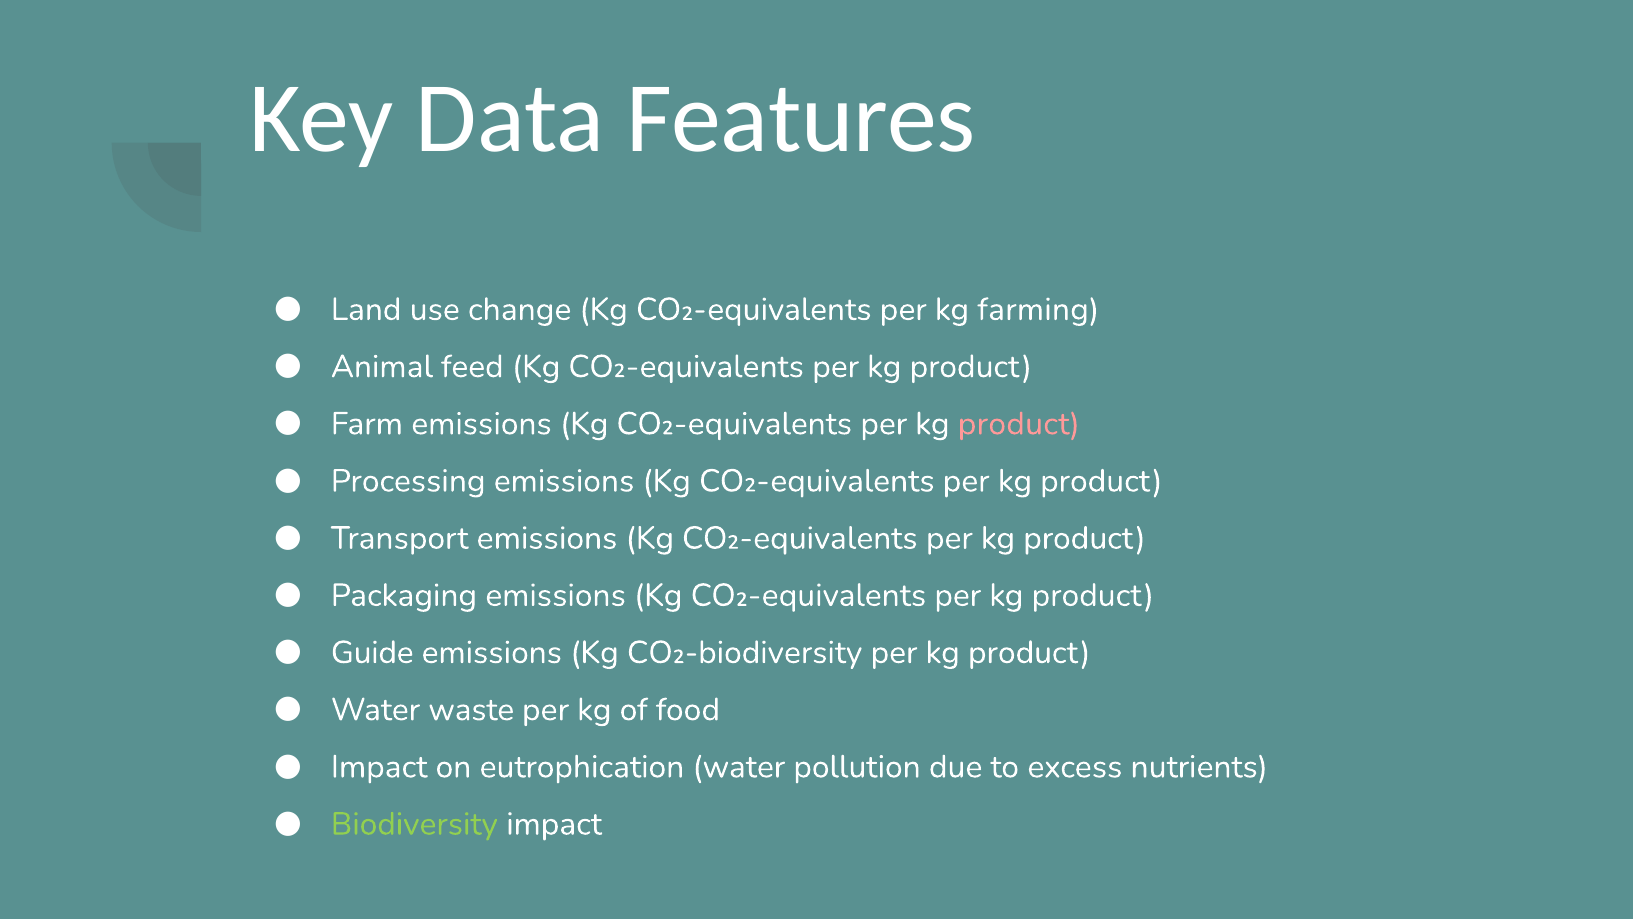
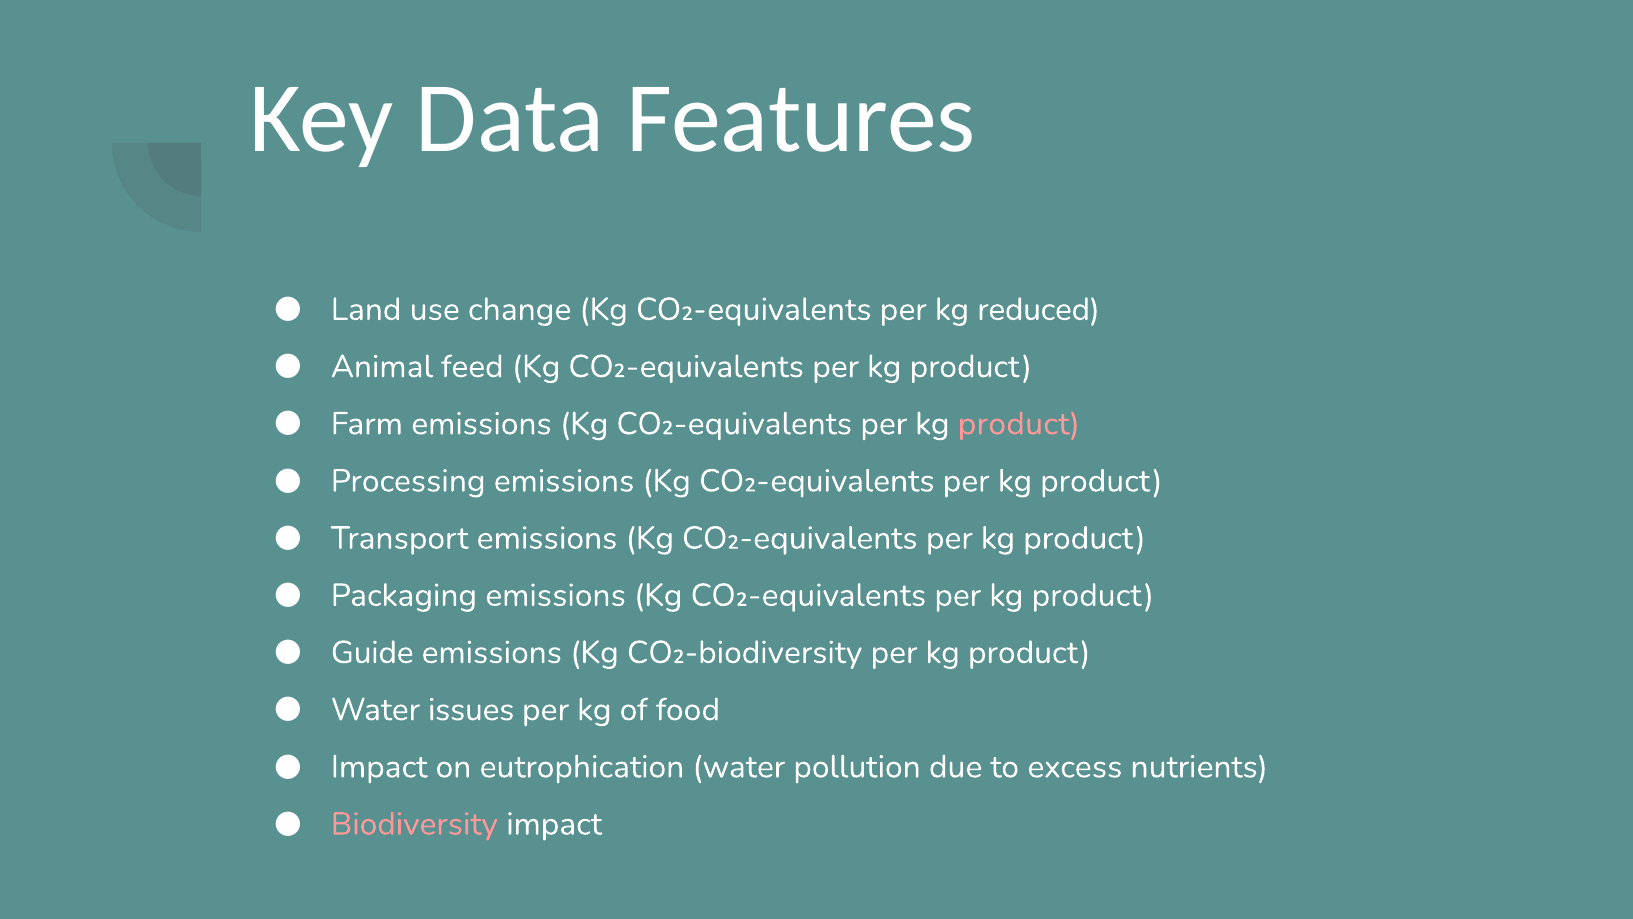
farming: farming -> reduced (1039, 309)
waste: waste -> issues (471, 709)
Biodiversity colour: light green -> pink (414, 824)
